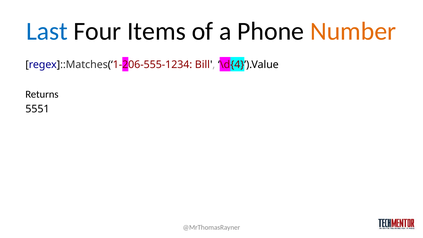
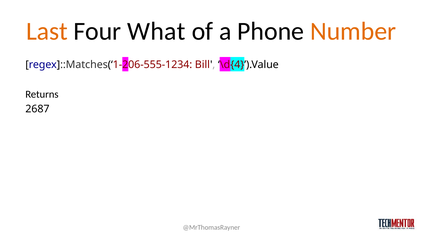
Last colour: blue -> orange (47, 31)
Items: Items -> What (156, 31)
5551: 5551 -> 2687 (37, 109)
